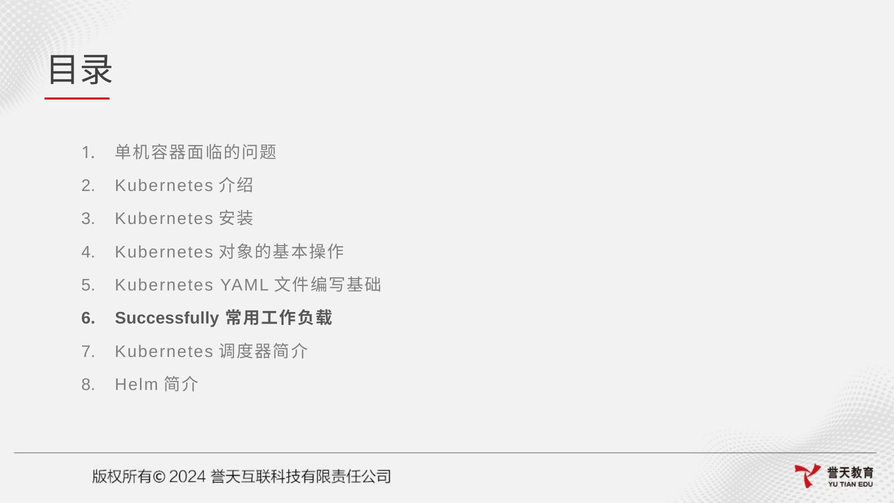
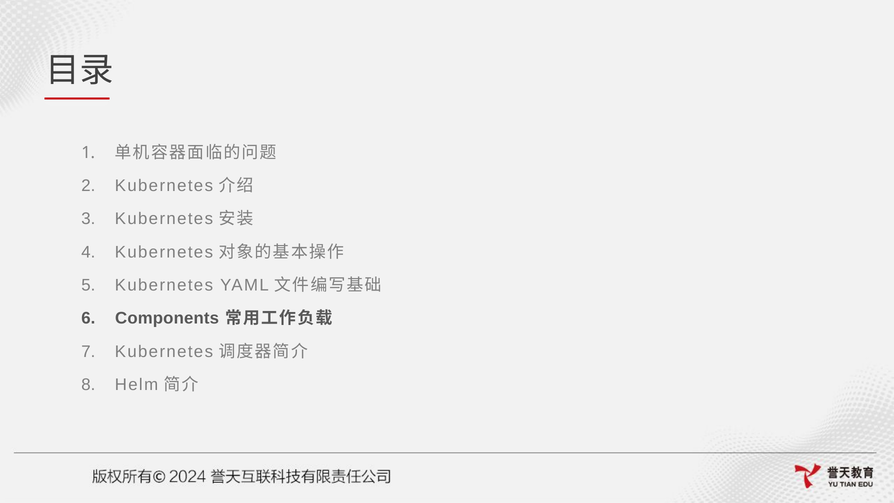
Successfully: Successfully -> Components (167, 318)
